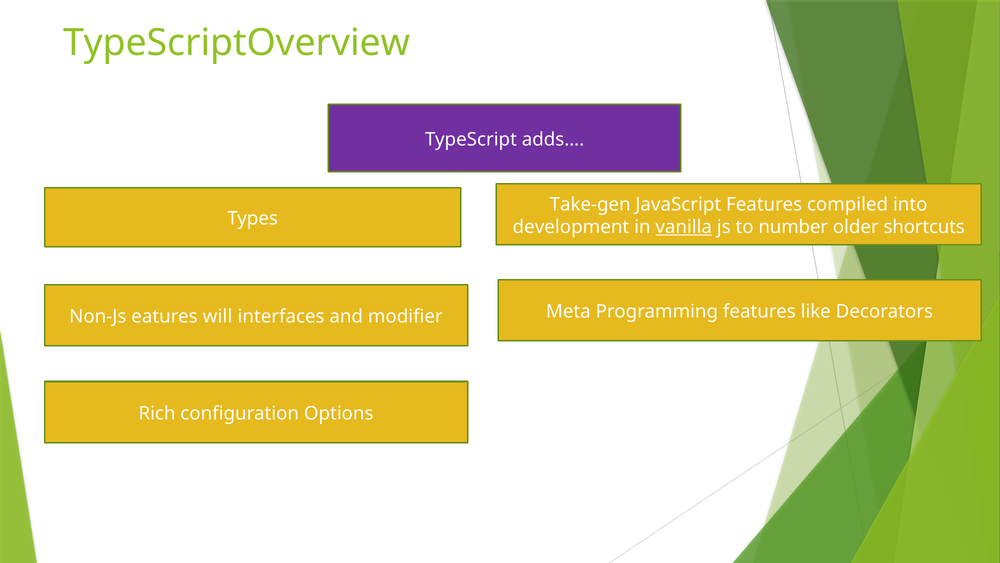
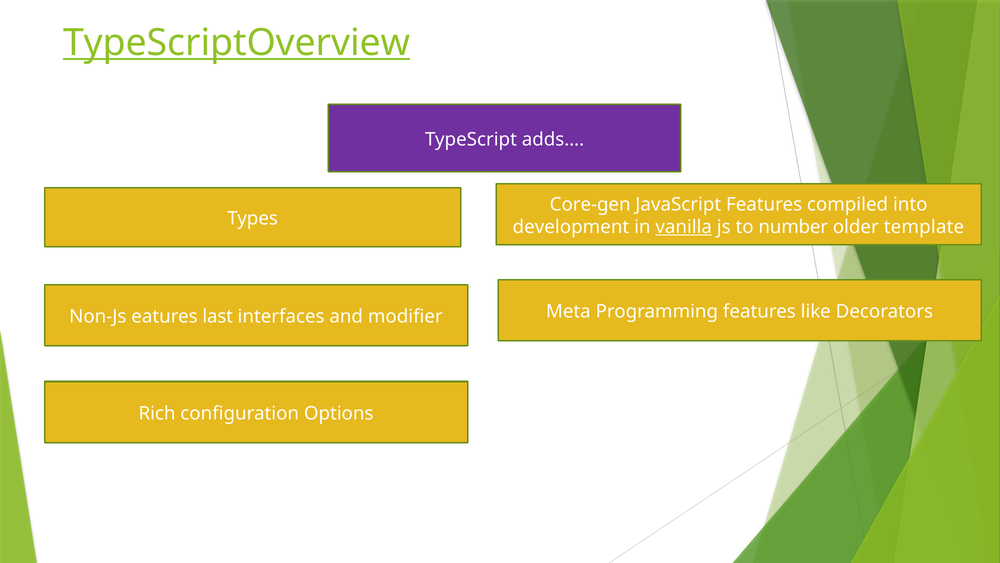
TypeScriptOverview underline: none -> present (237, 43)
Take-gen: Take-gen -> Core-gen (590, 204)
shortcuts: shortcuts -> template (924, 227)
will: will -> last (218, 316)
